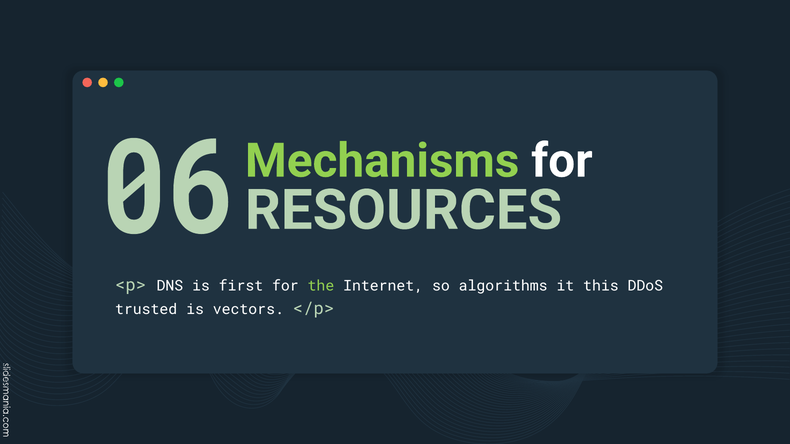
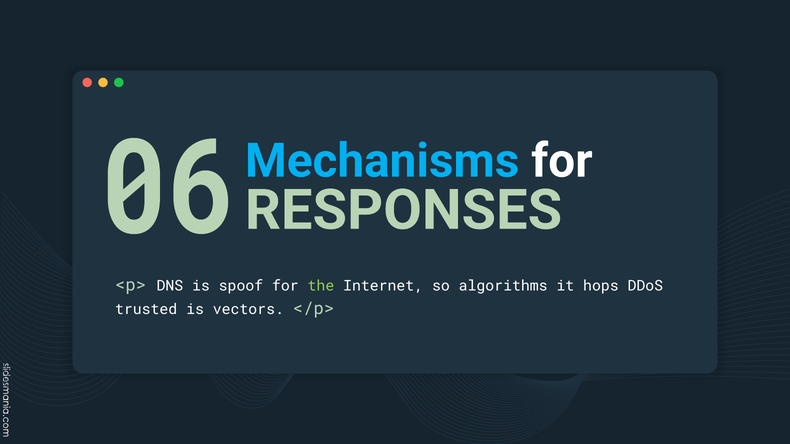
Mechanisms colour: light green -> light blue (382, 161)
RESOURCES: RESOURCES -> RESPONSES (404, 211)
first: first -> spoof (241, 286)
this: this -> hops (601, 286)
